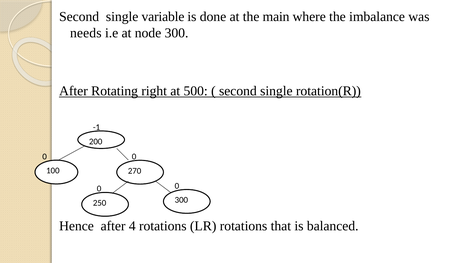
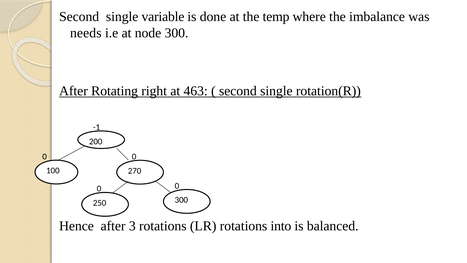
main: main -> temp (276, 17)
500: 500 -> 463 (196, 91)
4: 4 -> 3 (132, 226)
that: that -> into (281, 226)
